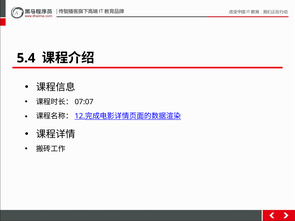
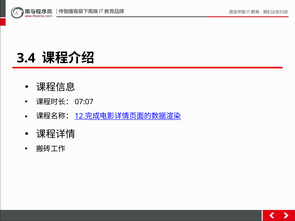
5.4: 5.4 -> 3.4 (26, 58)
